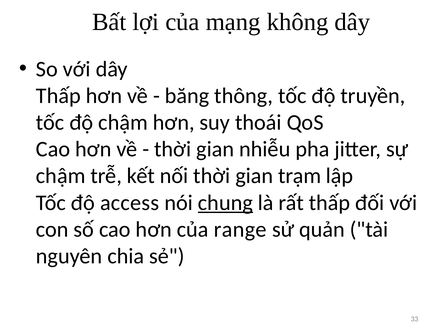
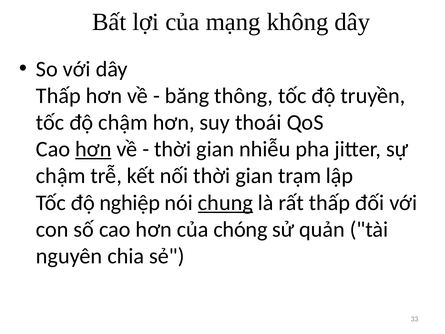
hơn underline: none -> present (93, 149)
access: access -> nghiệp (130, 203)
range: range -> chóng (240, 229)
